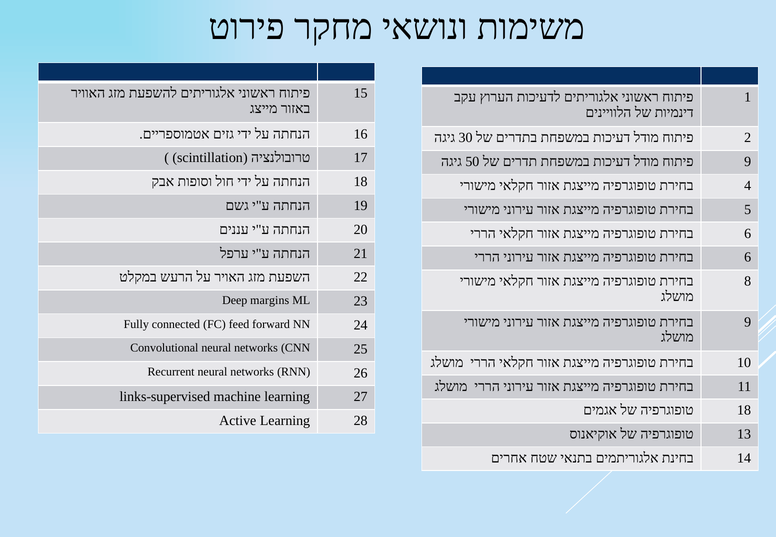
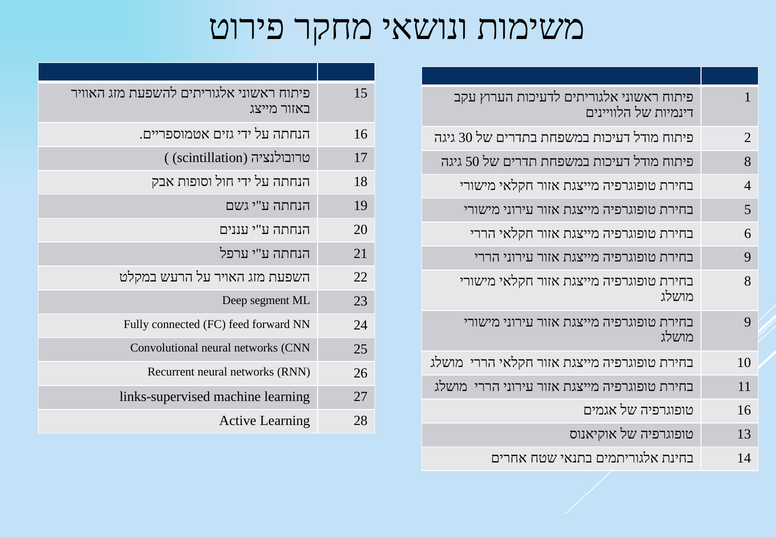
9: 9 -> 8 (748, 162)
6: 6 -> 9 (748, 258)
margins: margins -> segment (270, 300)
18: 18 -> 16 (744, 411)
